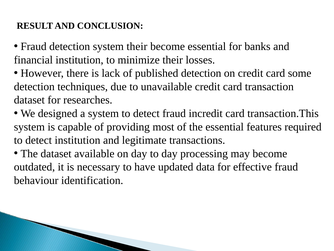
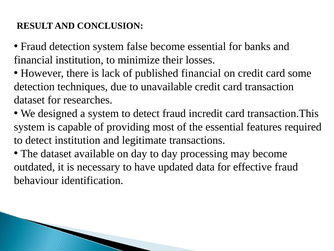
system their: their -> false (137, 46)
published detection: detection -> financial (201, 73)
